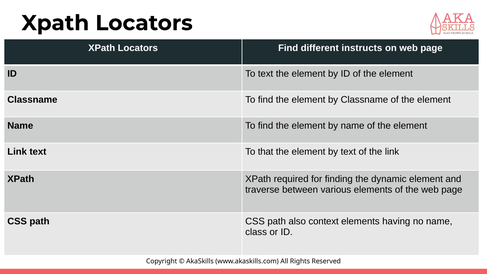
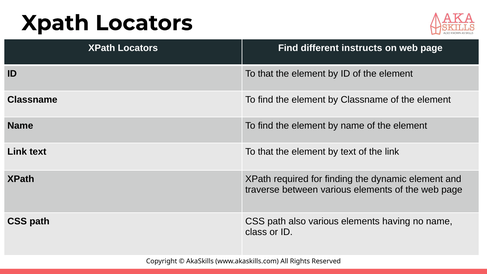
ID To text: text -> that (266, 74)
also context: context -> various (324, 221)
